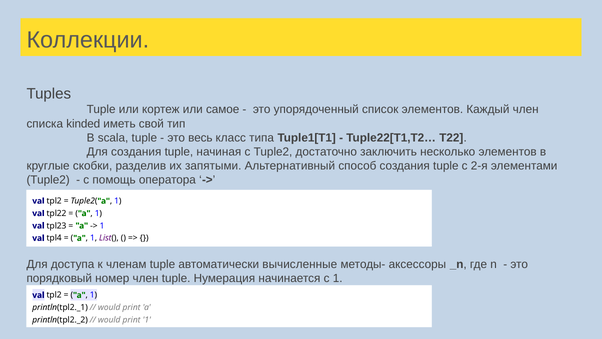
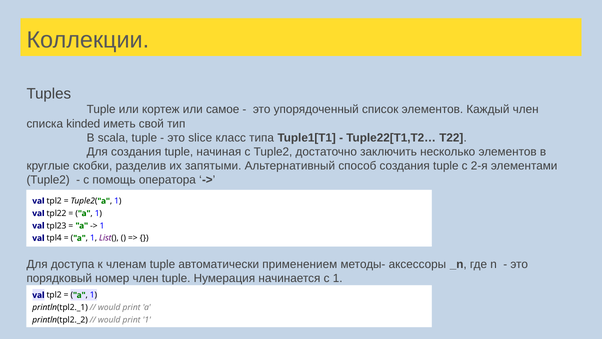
весь: весь -> slice (200, 138)
вычисленные: вычисленные -> применением (300, 264)
